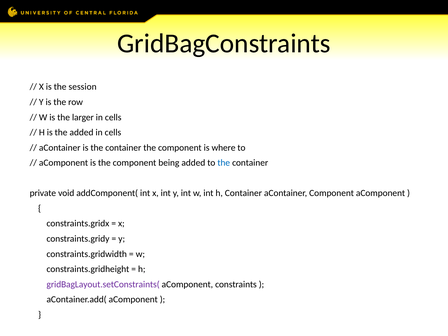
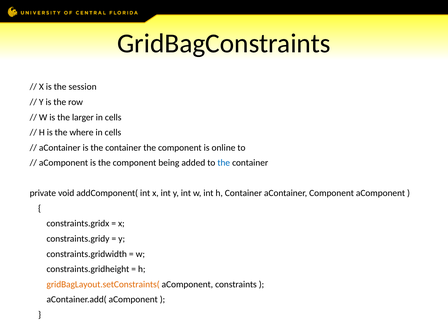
the added: added -> where (82, 132)
where: where -> online (224, 148)
gridBagLayout.setConstraints( colour: purple -> orange (103, 284)
